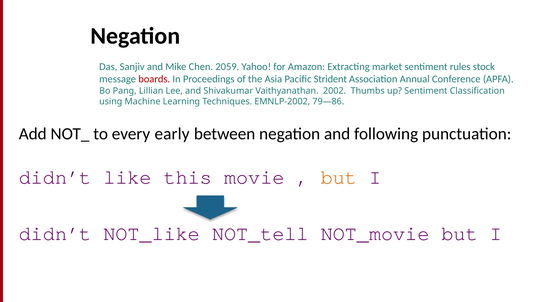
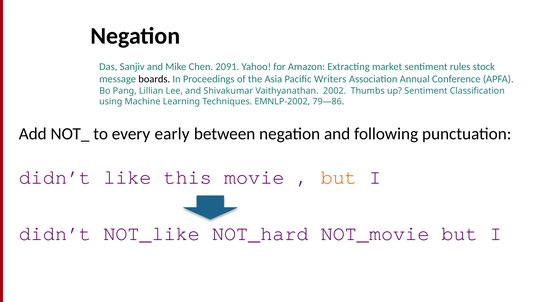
2059: 2059 -> 2091 (227, 67)
boards colour: red -> black (154, 79)
Strident: Strident -> Writers (330, 79)
NOT_tell: NOT_tell -> NOT_hard (260, 234)
